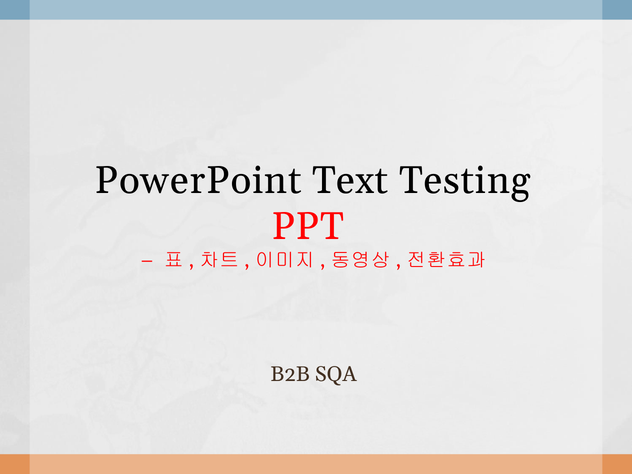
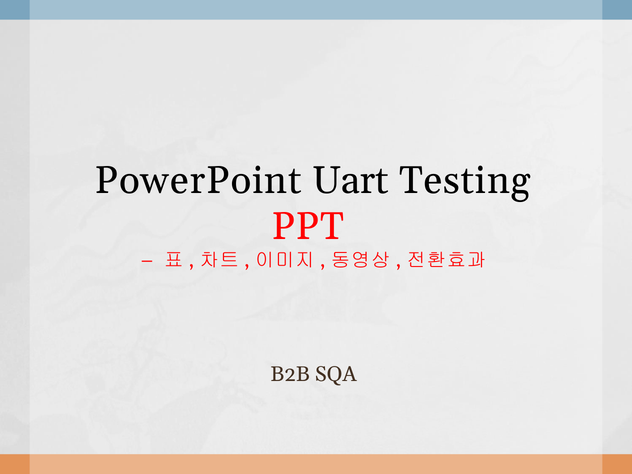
Text: Text -> Uart (350, 180)
